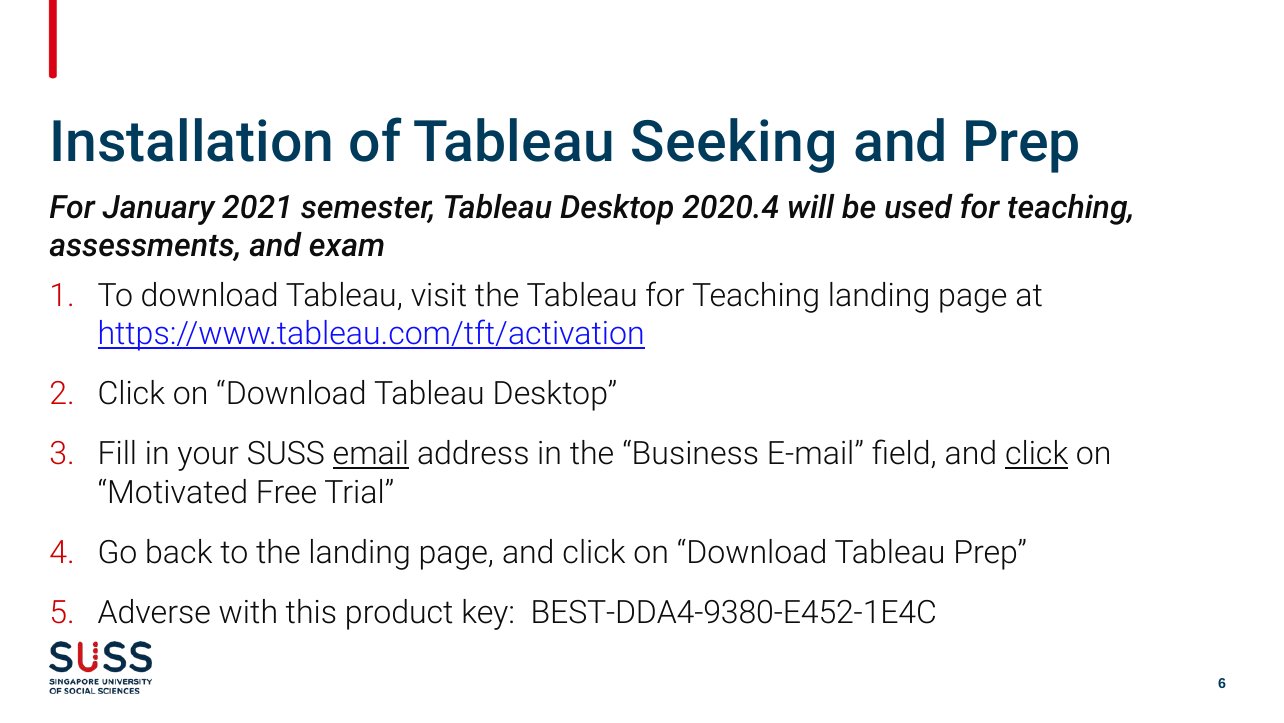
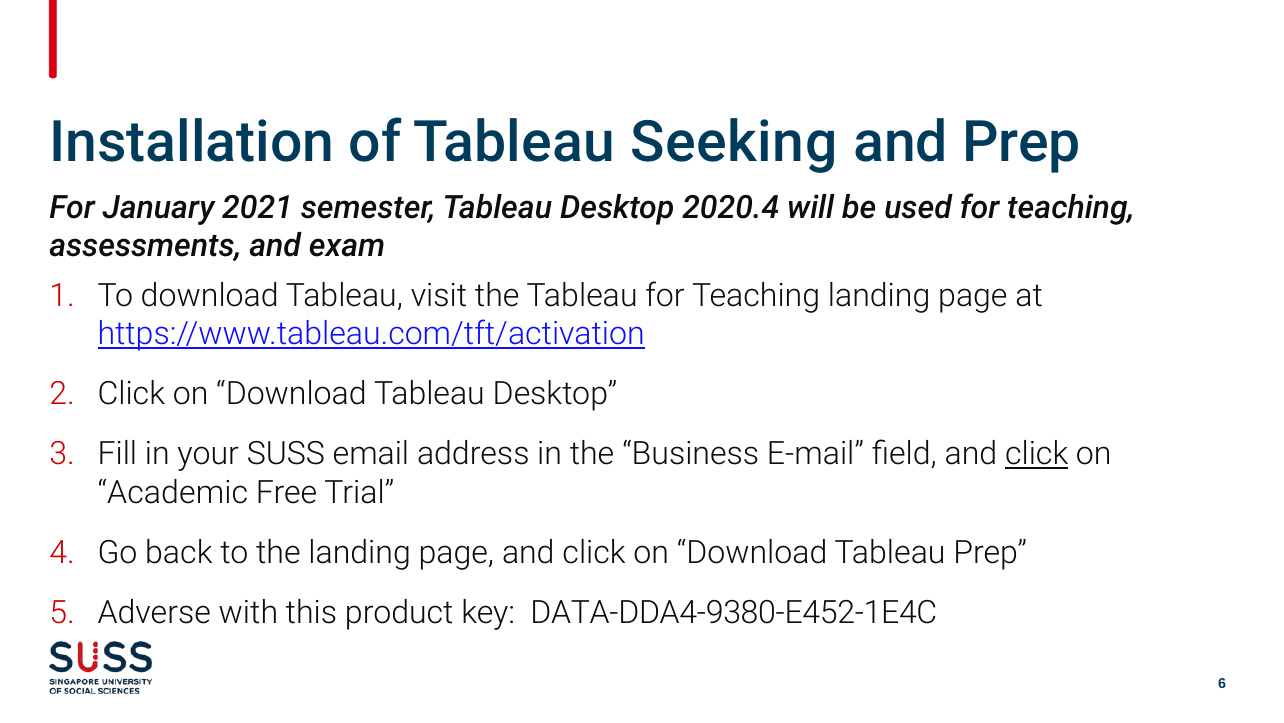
email underline: present -> none (371, 454)
Motivated: Motivated -> Academic (173, 492)
BEST-DDA4-9380-E452-1E4C: BEST-DDA4-9380-E452-1E4C -> DATA-DDA4-9380-E452-1E4C (734, 612)
